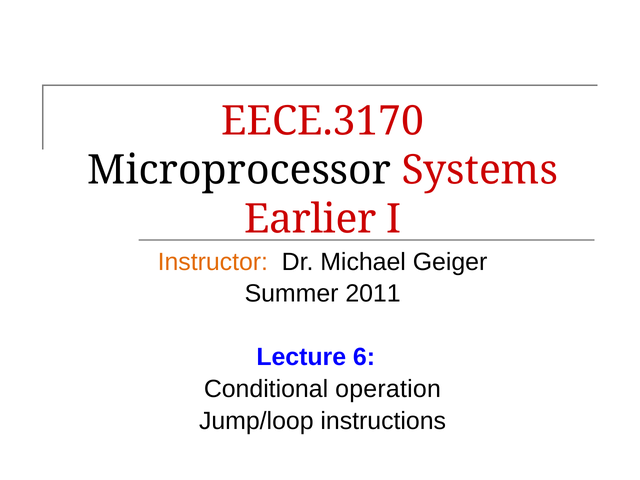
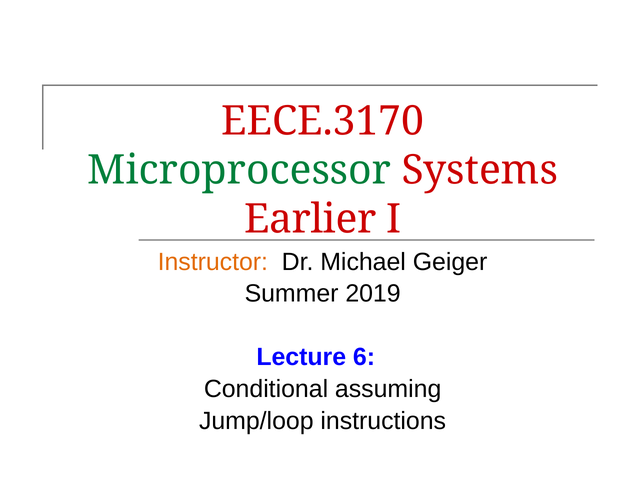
Microprocessor colour: black -> green (239, 170)
2011: 2011 -> 2019 (373, 294)
operation: operation -> assuming (388, 389)
